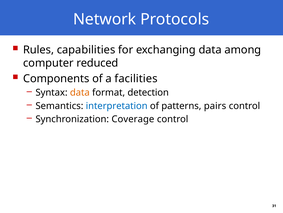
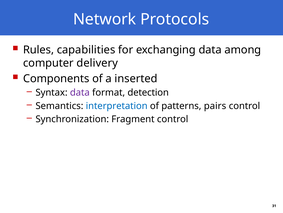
reduced: reduced -> delivery (97, 63)
facilities: facilities -> inserted (136, 78)
data colour: orange -> purple (80, 92)
Coverage: Coverage -> Fragment (133, 119)
